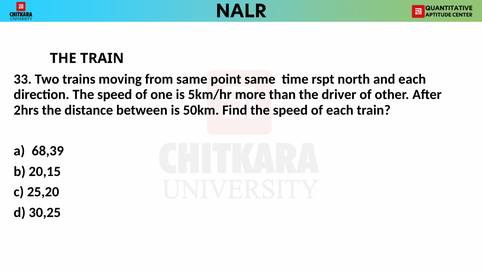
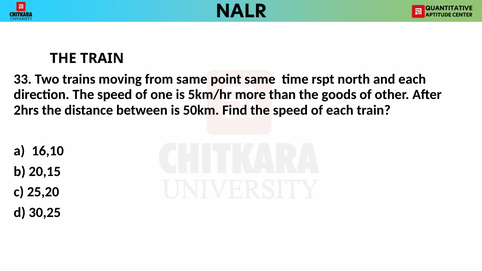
driver: driver -> goods (339, 95)
68,39: 68,39 -> 16,10 (48, 151)
